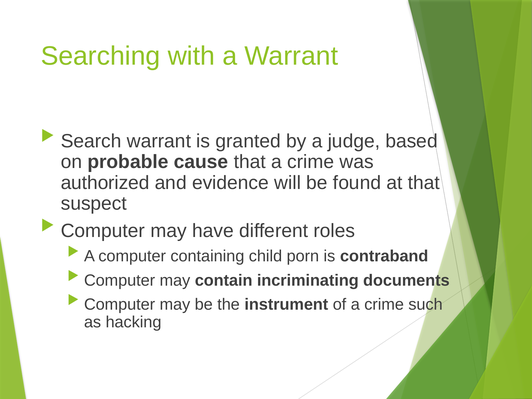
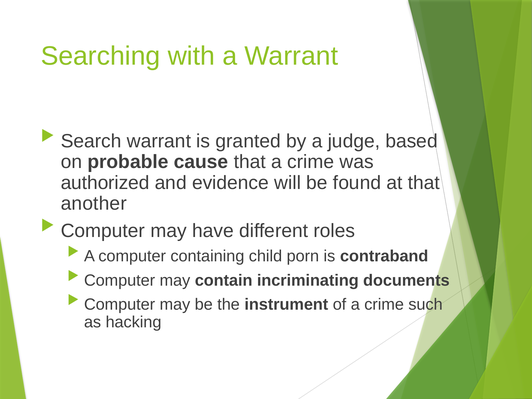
suspect: suspect -> another (94, 203)
